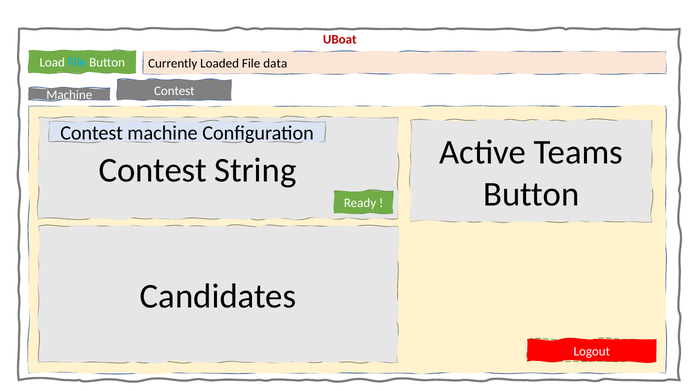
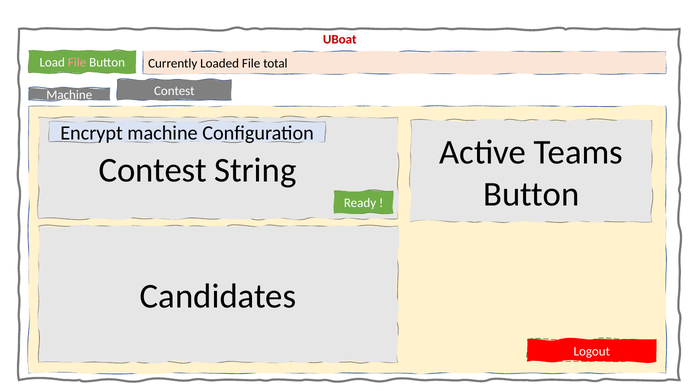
File colour: light blue -> pink (77, 63)
data: data -> total (275, 64)
Contest: Contest -> Encrypt (92, 133)
